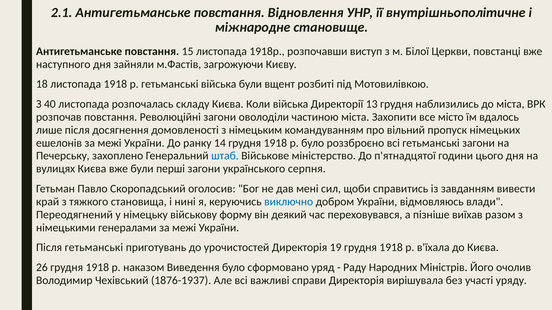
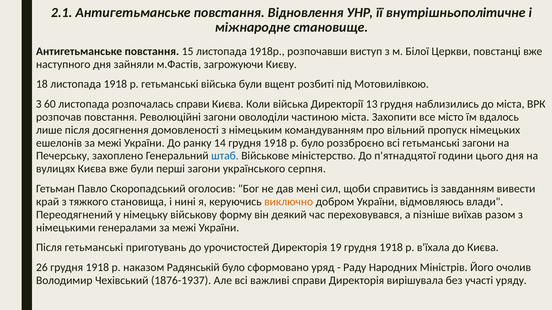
40: 40 -> 60 (50, 104)
розпочалась складу: складу -> справи (193, 104)
виключно colour: blue -> orange (289, 202)
Виведення: Виведення -> Радянській (193, 268)
